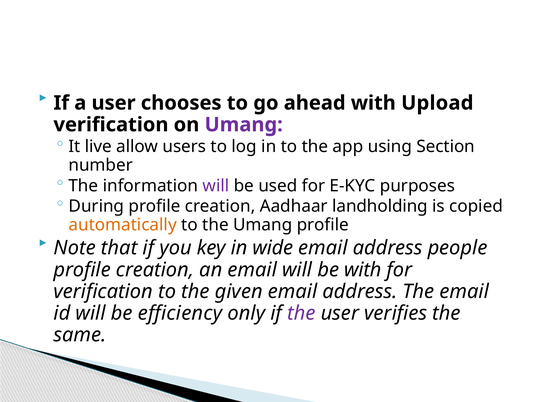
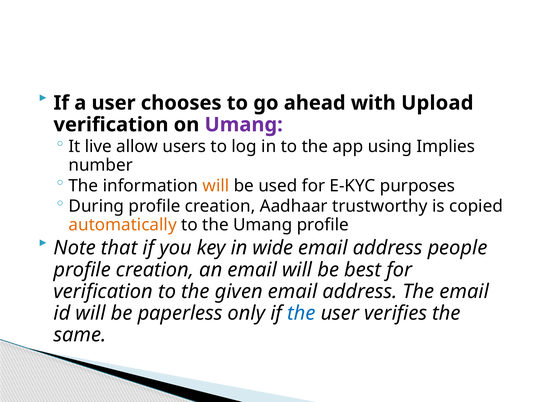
Section: Section -> Implies (446, 147)
will colour: purple -> orange (216, 186)
landholding: landholding -> trustworthy (380, 206)
be with: with -> best (363, 270)
efficiency: efficiency -> paperless (180, 313)
the colour: purple -> blue (301, 313)
